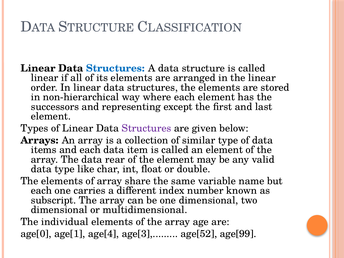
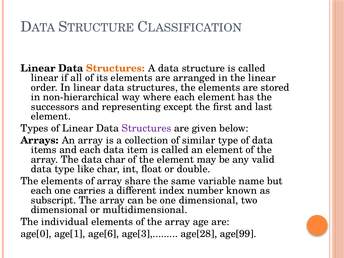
Structures colour: blue -> orange (115, 68)
data rear: rear -> char (115, 159)
age[4: age[4 -> age[6 (104, 234)
age[52: age[52 -> age[28 (199, 234)
